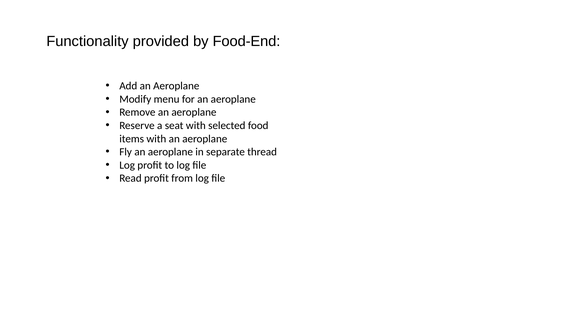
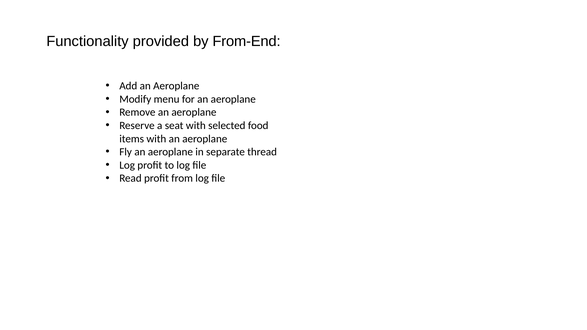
Food-End: Food-End -> From-End (247, 41)
